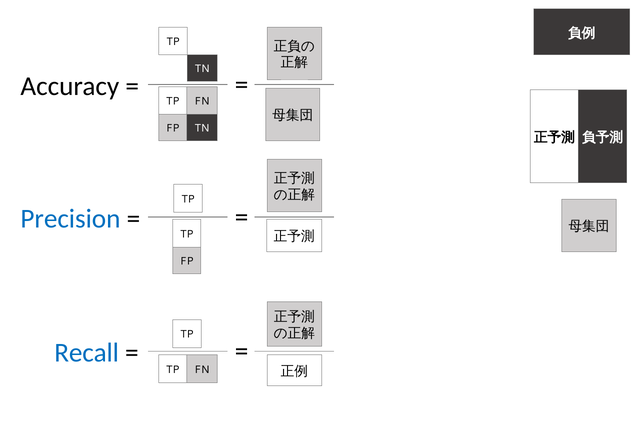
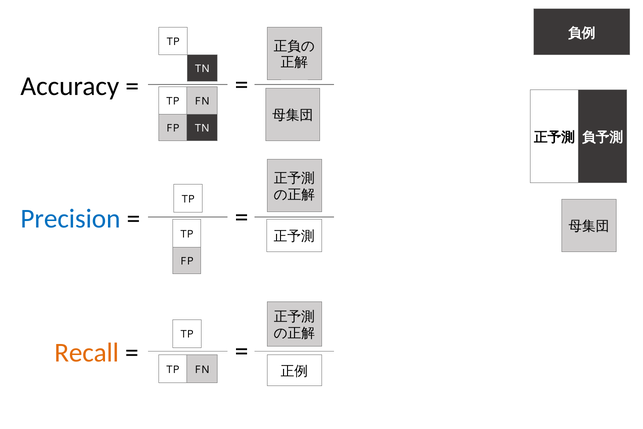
Recall colour: blue -> orange (87, 353)
